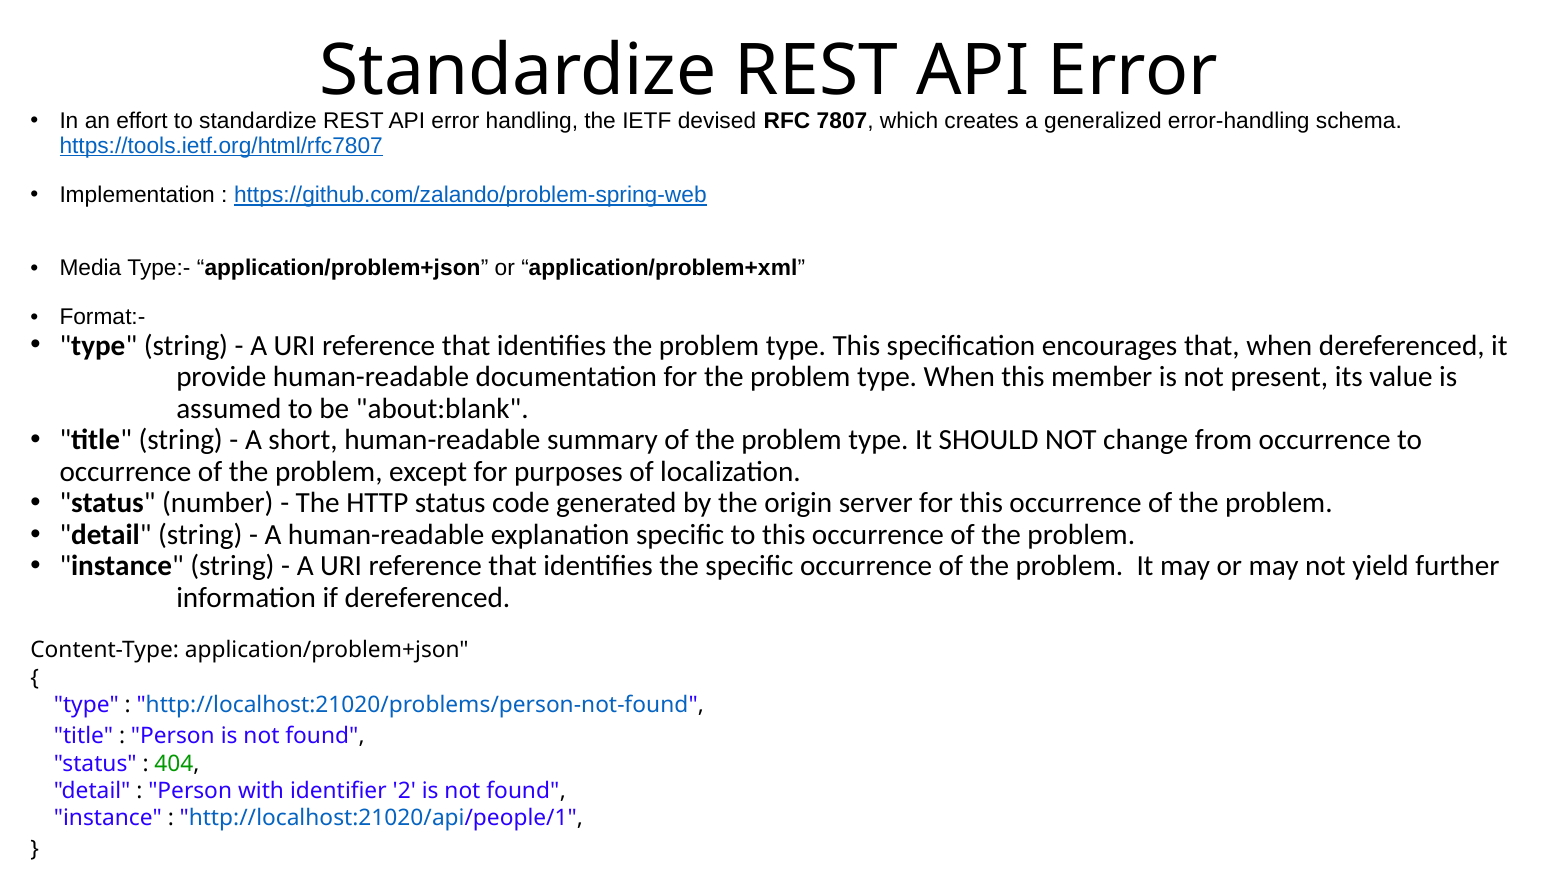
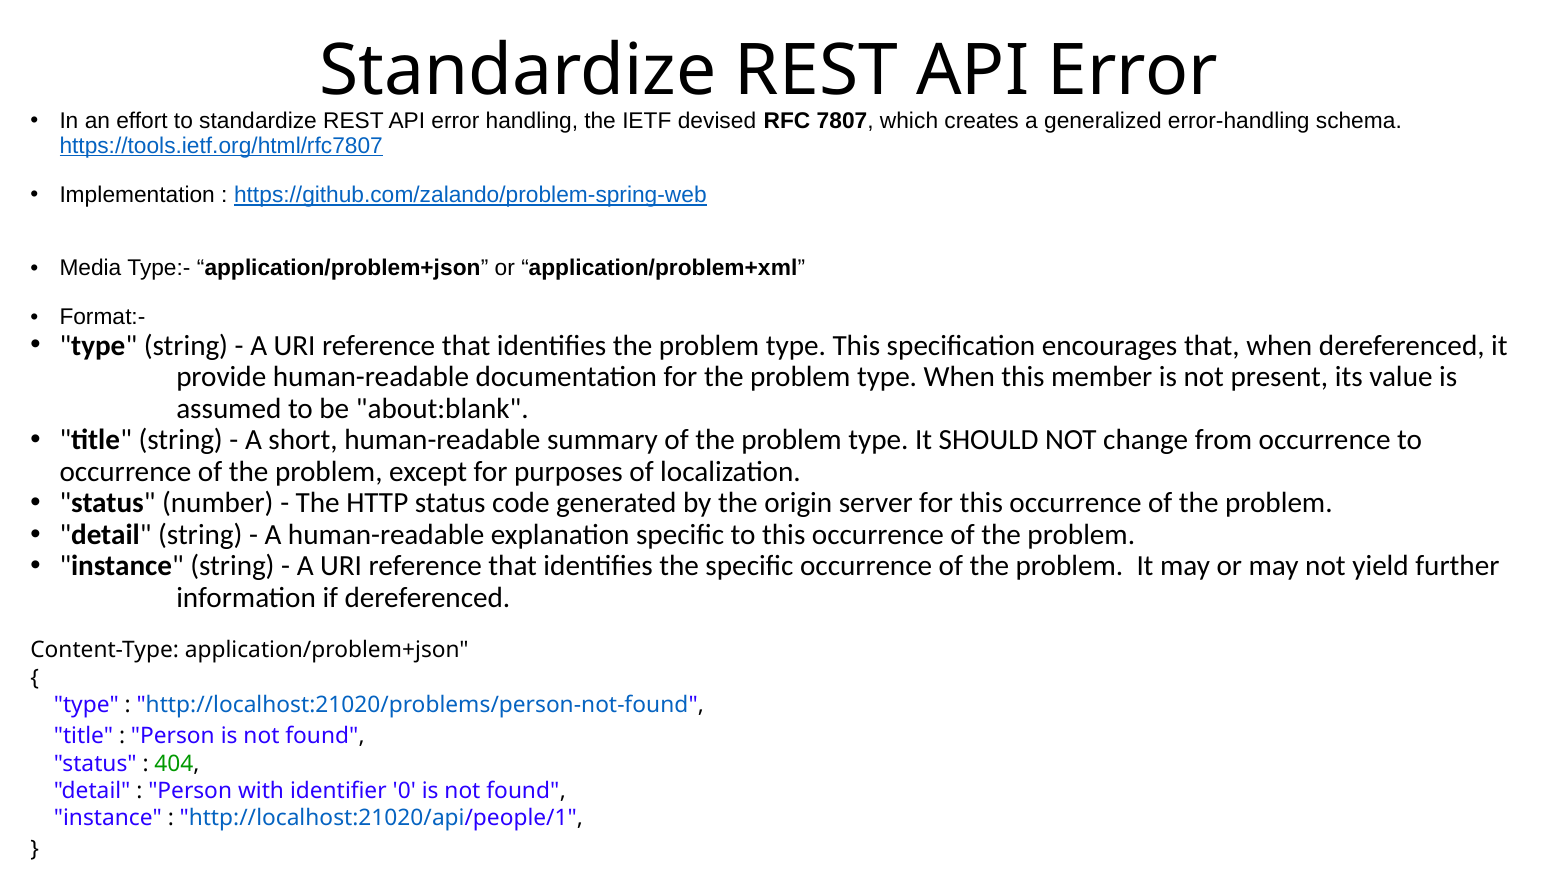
2: 2 -> 0 (404, 791)
